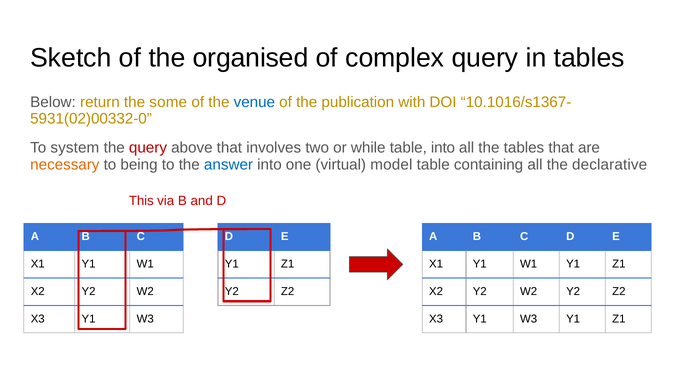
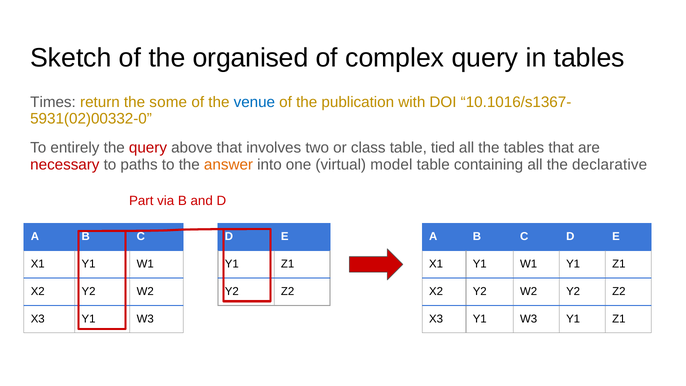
Below: Below -> Times (53, 102)
system: system -> entirely (75, 148)
while: while -> class (368, 148)
table into: into -> tied (443, 148)
necessary colour: orange -> red (65, 165)
being: being -> paths (139, 165)
answer colour: blue -> orange (229, 165)
This: This -> Part (141, 201)
